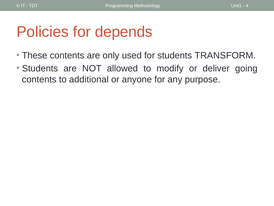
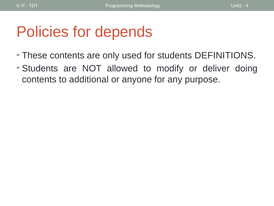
TRANSFORM: TRANSFORM -> DEFINITIONS (225, 55)
going: going -> doing (246, 68)
